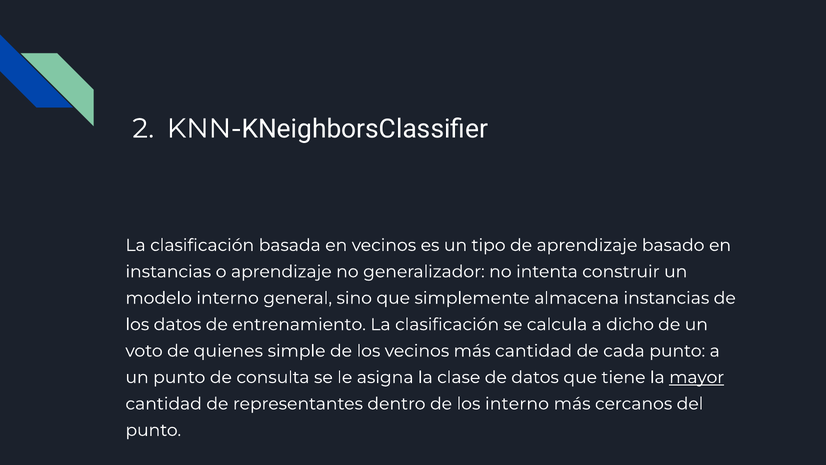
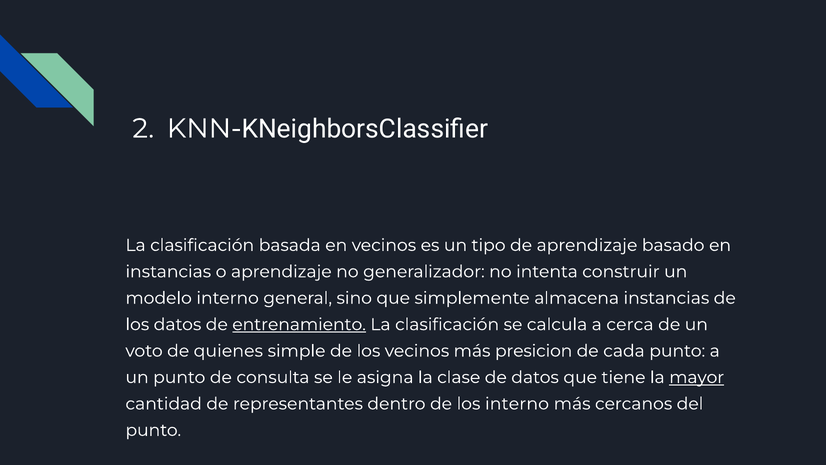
entrenamiento underline: none -> present (299, 324)
dicho: dicho -> cerca (630, 324)
más cantidad: cantidad -> presicion (534, 351)
